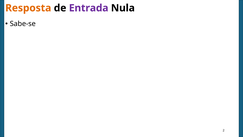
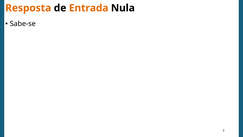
Entrada colour: purple -> orange (89, 8)
